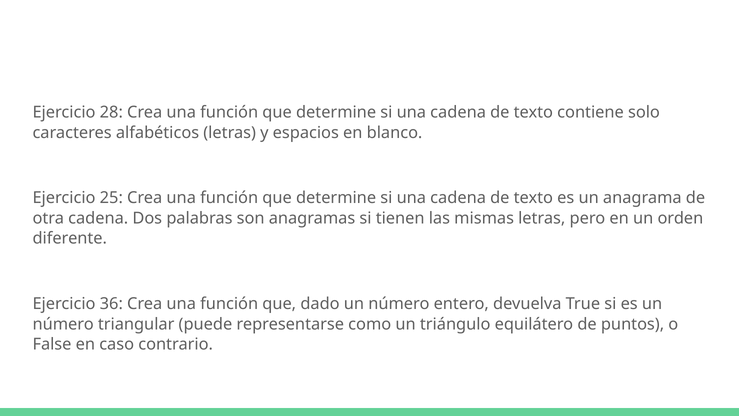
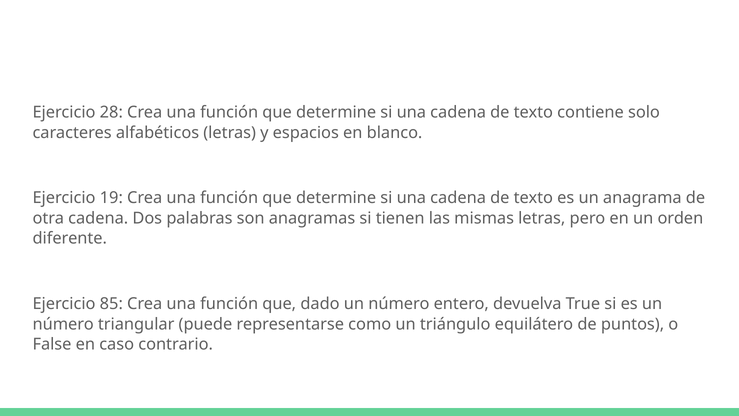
25: 25 -> 19 (111, 198)
36: 36 -> 85 (111, 304)
